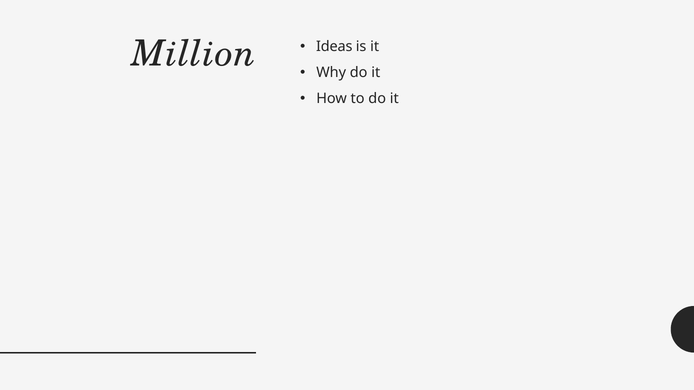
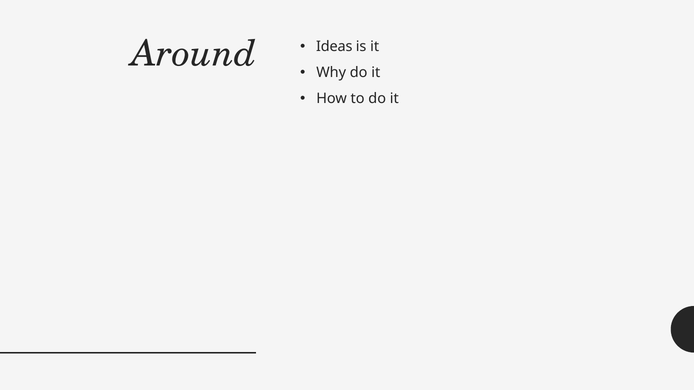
Million: Million -> Around (194, 54)
